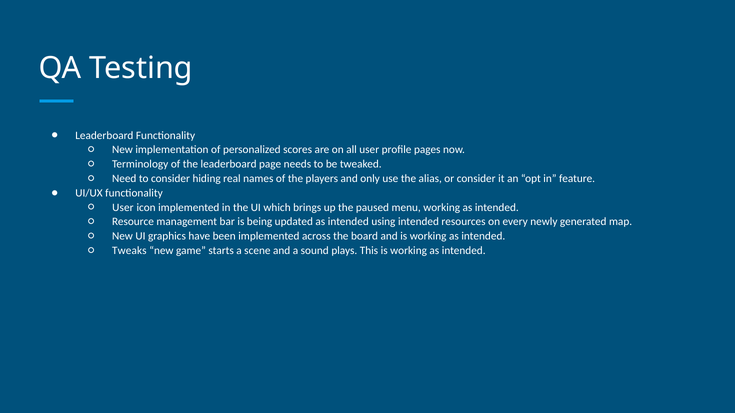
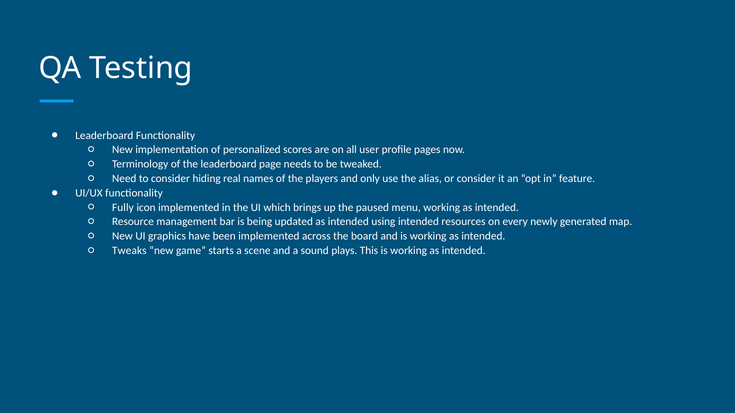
User: User -> Fully (123, 208)
